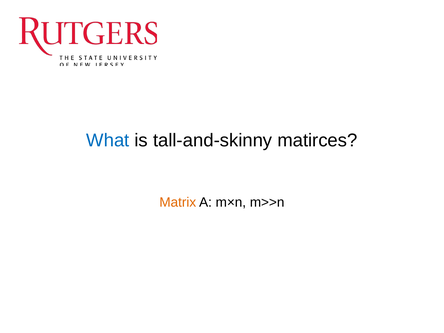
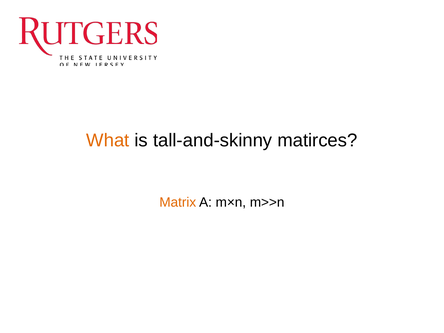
What colour: blue -> orange (108, 140)
